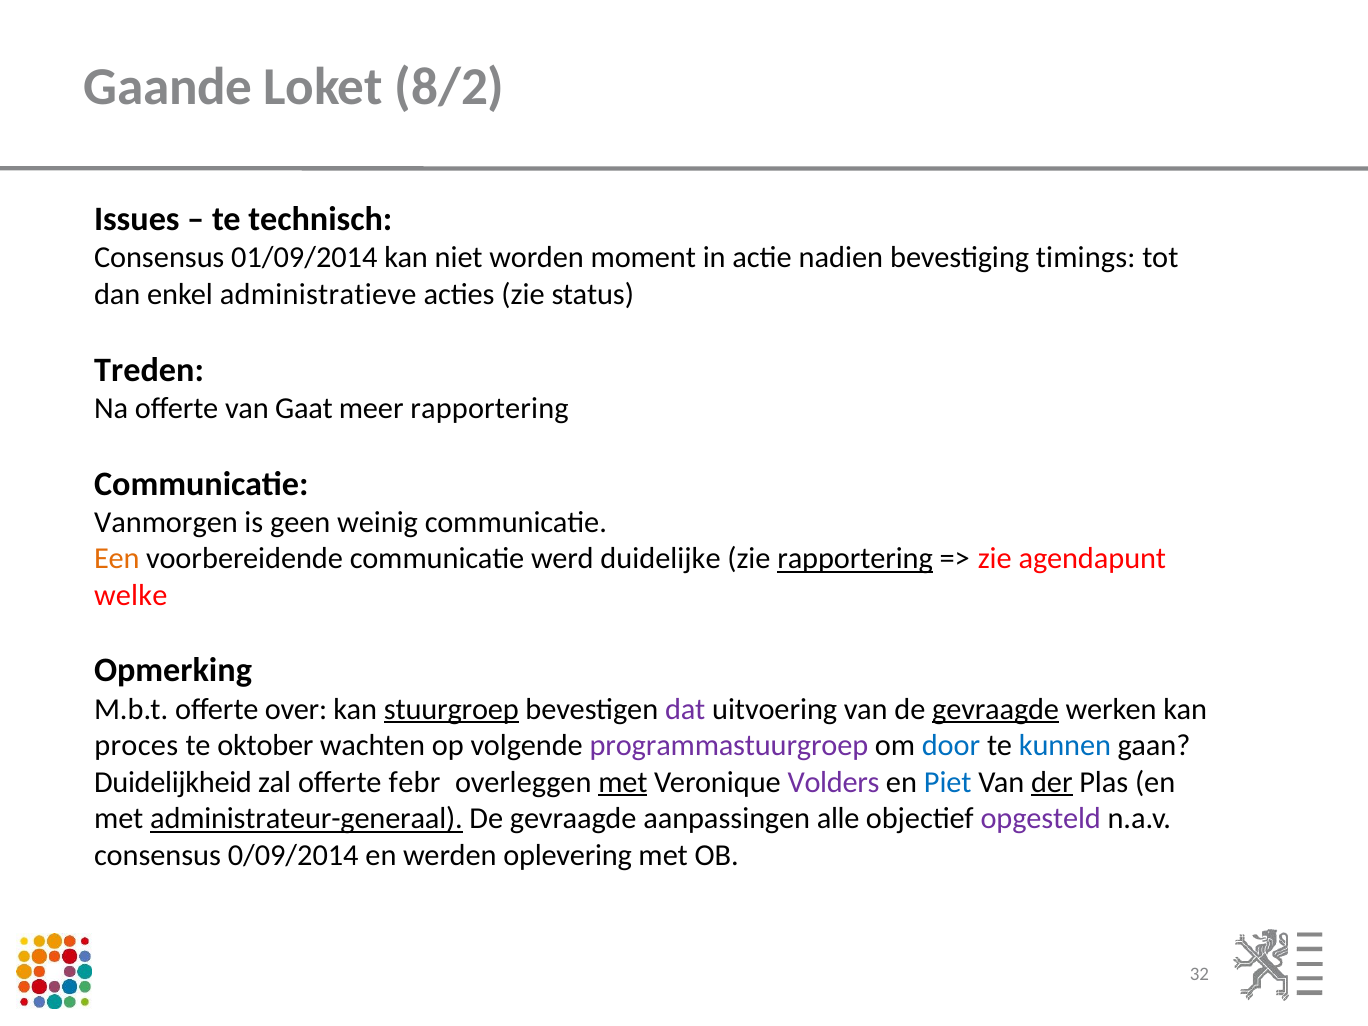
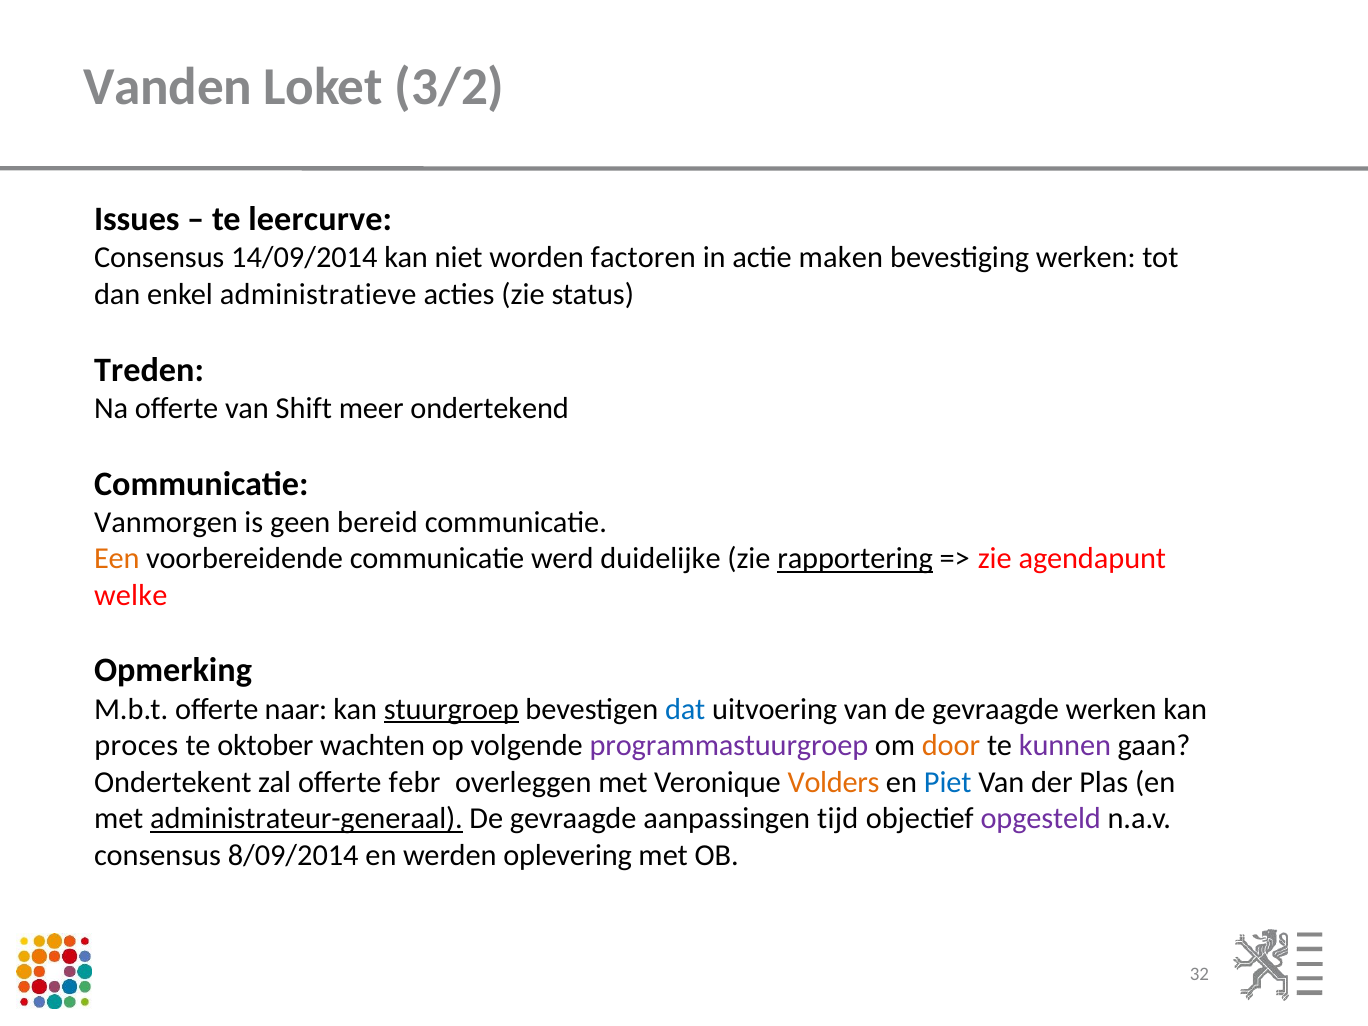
Gaande: Gaande -> Vanden (168, 87)
8/2: 8/2 -> 3/2 (450, 87)
technisch: technisch -> leercurve (320, 219)
01/09/2014: 01/09/2014 -> 14/09/2014 (304, 258)
moment: moment -> factoren (643, 258)
nadien: nadien -> maken (841, 258)
bevestiging timings: timings -> werken (1086, 258)
Gaat: Gaat -> Shift (304, 408)
meer rapportering: rapportering -> ondertekend (490, 408)
weinig: weinig -> bereid (377, 522)
over: over -> naar (296, 709)
dat colour: purple -> blue (685, 709)
gevraagde underline: present -> none (996, 709)
door colour: blue -> orange (951, 746)
kunnen colour: blue -> purple (1065, 746)
Duidelijkheid: Duidelijkheid -> Ondertekent (173, 782)
met underline: present -> none (623, 782)
Volders colour: purple -> orange (834, 782)
der underline: present -> none (1052, 782)
alle: alle -> tijd (838, 819)
0/09/2014: 0/09/2014 -> 8/09/2014 (293, 855)
